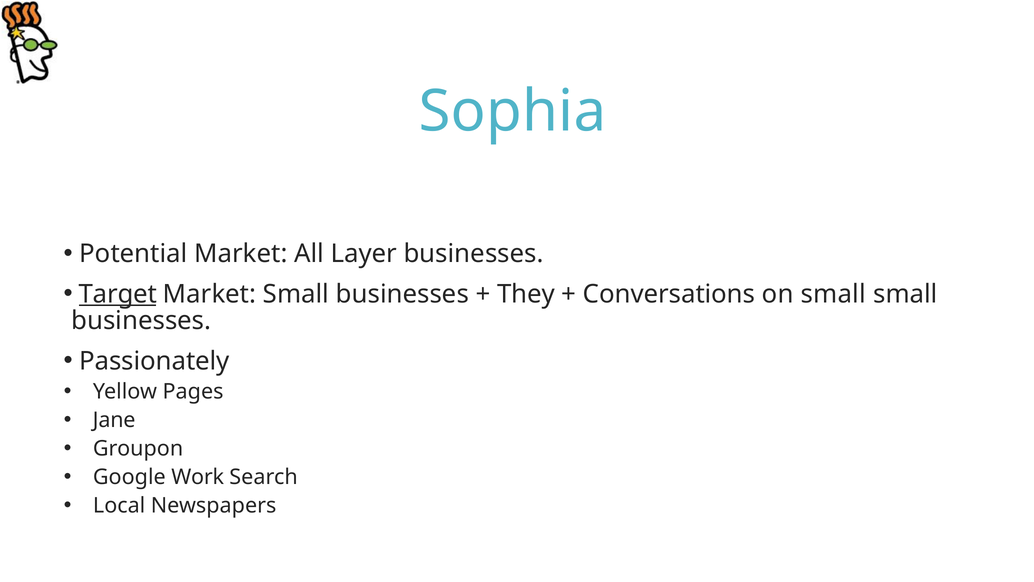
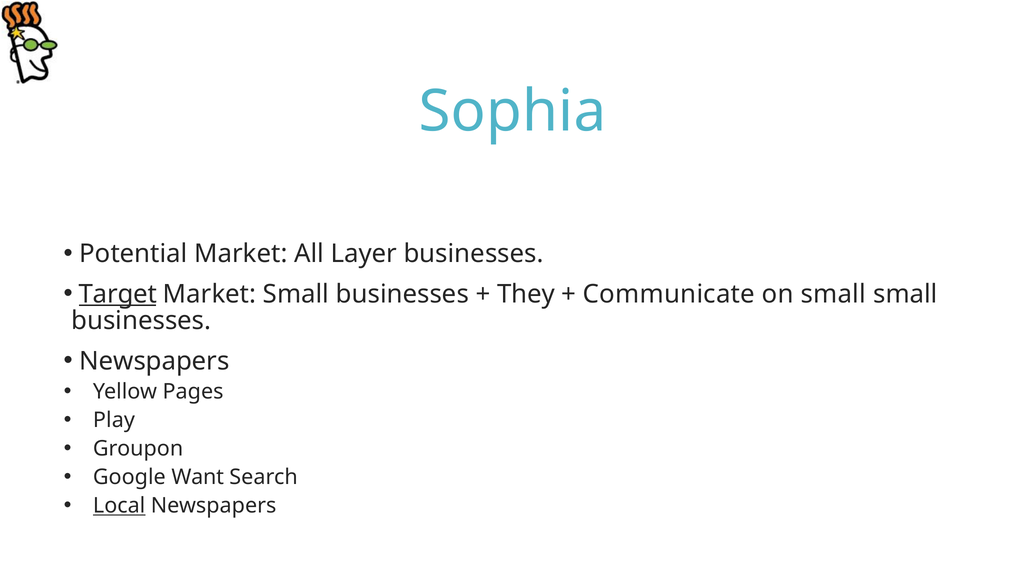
Conversations: Conversations -> Communicate (669, 294)
Passionately: Passionately -> Newspapers (154, 361)
Jane: Jane -> Play (114, 420)
Work: Work -> Want (198, 477)
Local underline: none -> present (119, 505)
